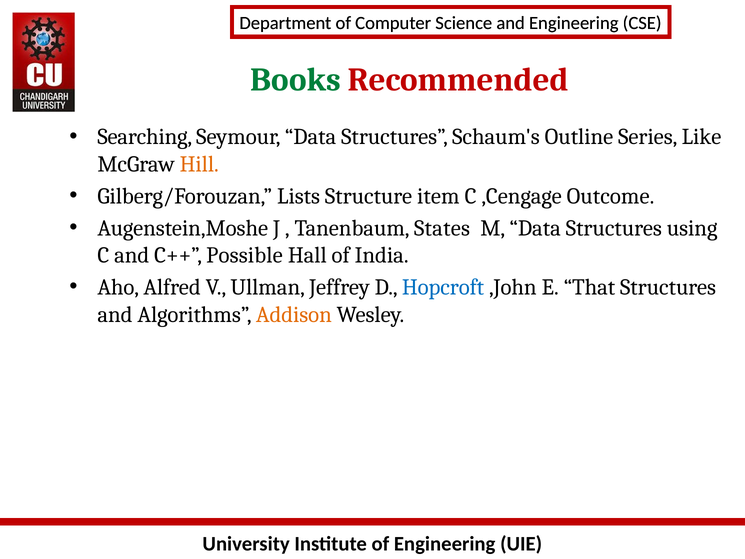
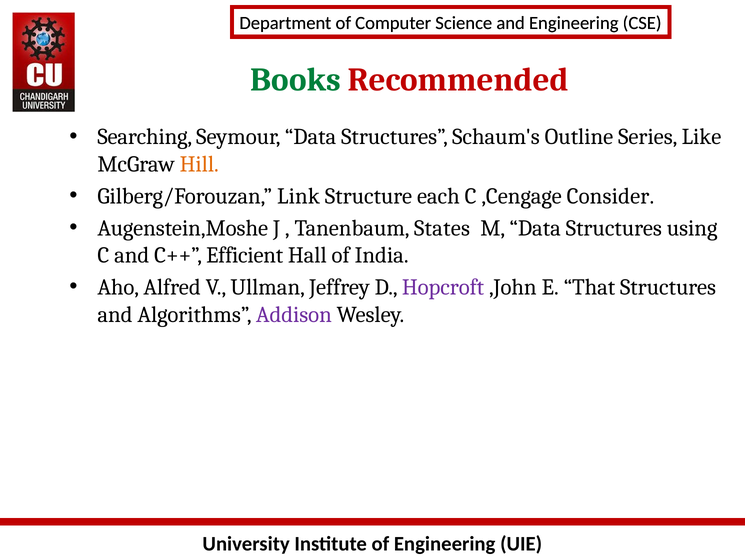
Lists: Lists -> Link (298, 196)
item: item -> each (438, 196)
Outcome: Outcome -> Consider (610, 196)
Possible: Possible -> Efficient (245, 255)
Hopcroft colour: blue -> purple (443, 287)
Addison colour: orange -> purple (294, 314)
